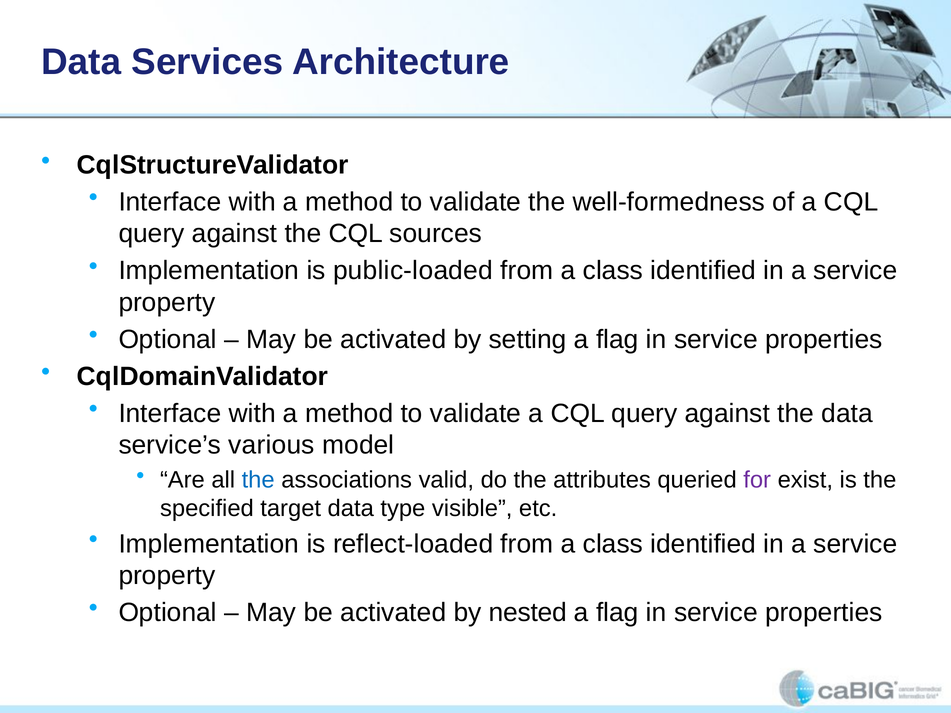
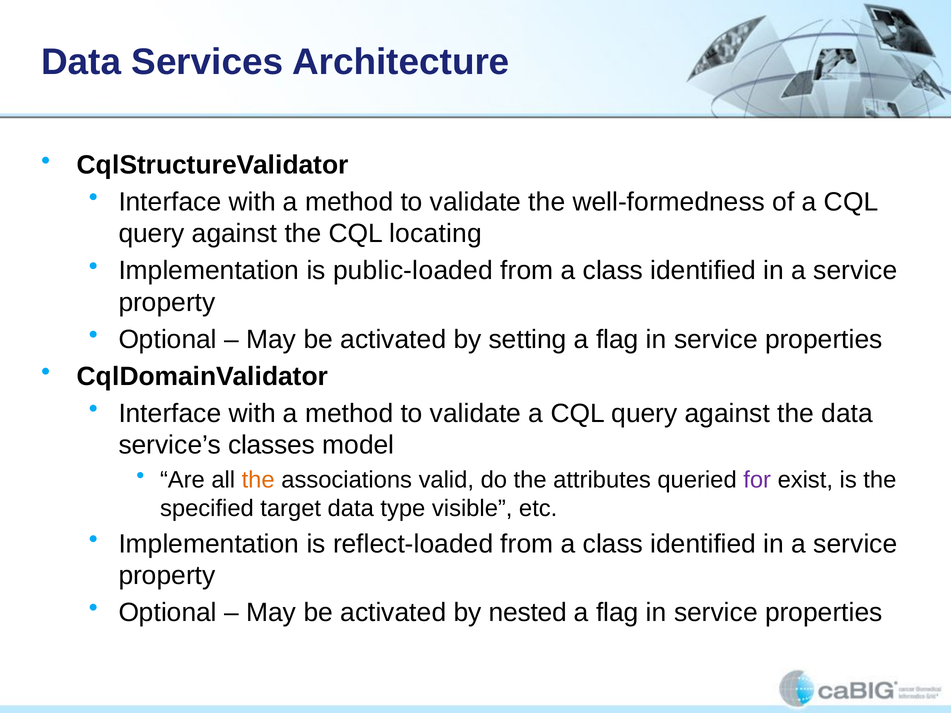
sources: sources -> locating (436, 234)
various: various -> classes (272, 445)
the colour: blue -> orange (258, 480)
